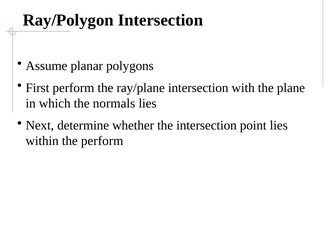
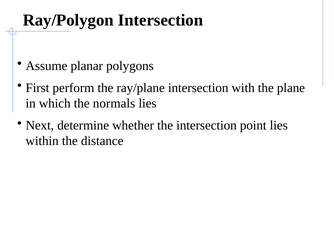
the perform: perform -> distance (102, 141)
